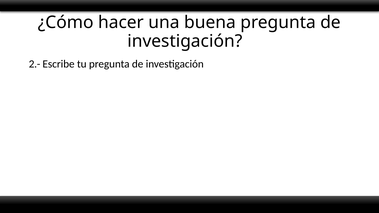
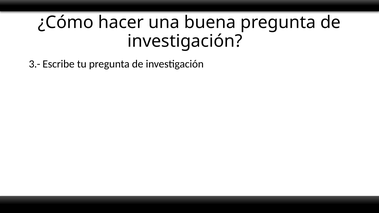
2.-: 2.- -> 3.- (35, 64)
